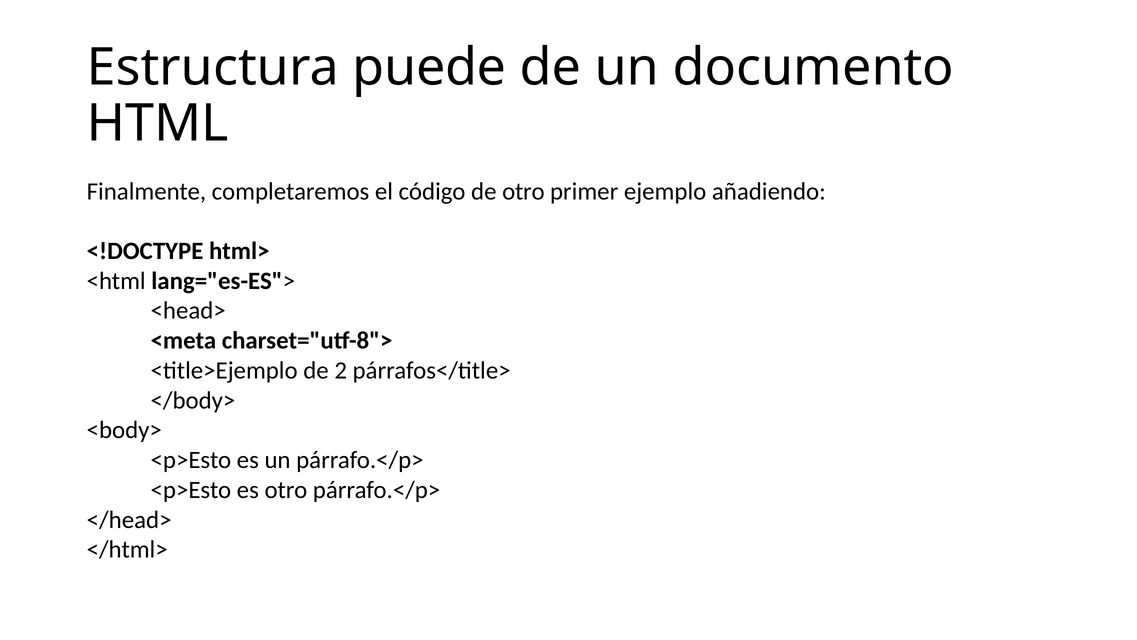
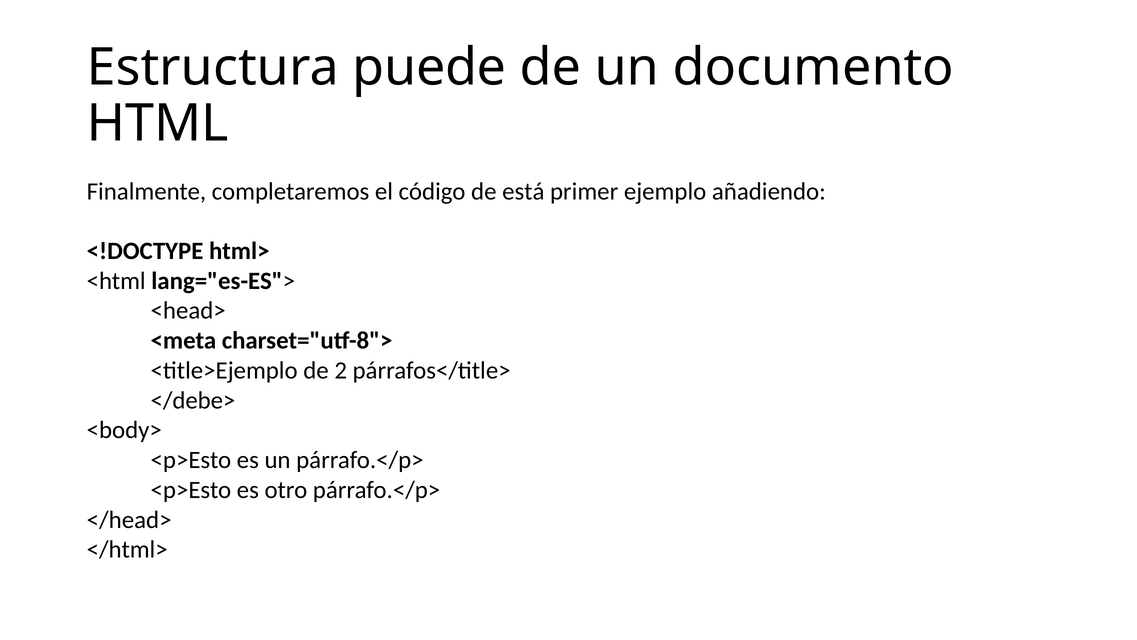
de otro: otro -> está (523, 191)
</body>: </body> -> </debe> (193, 400)
